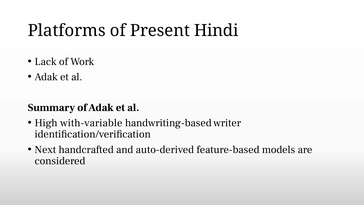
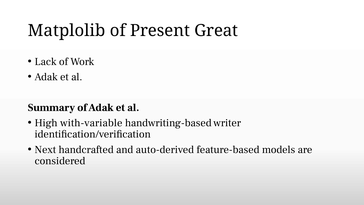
Platforms: Platforms -> Matplolib (67, 31)
Hindi: Hindi -> Great (216, 31)
